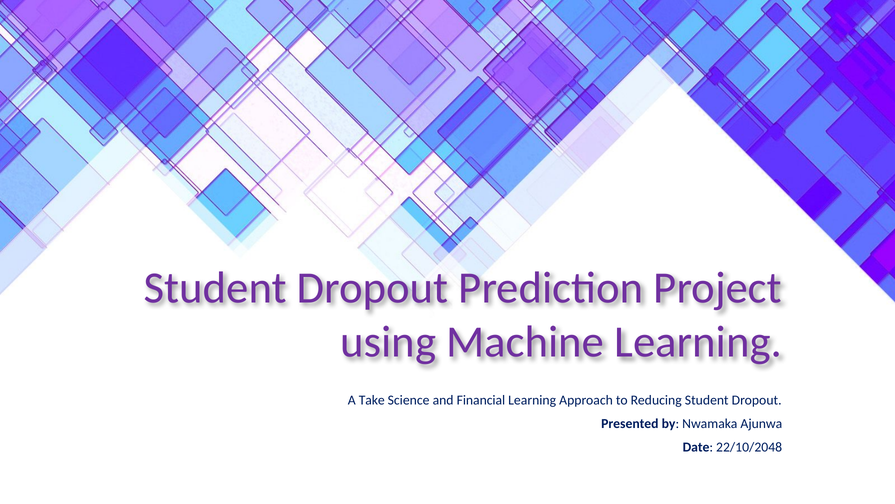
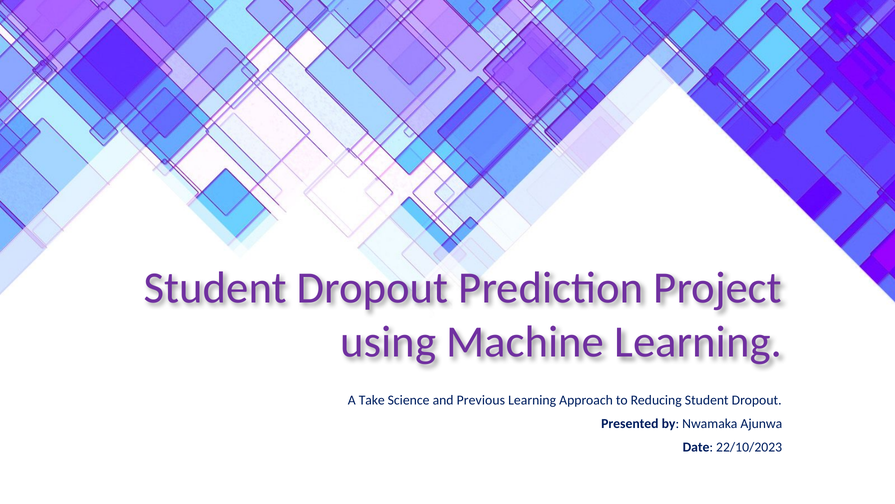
Financial: Financial -> Previous (481, 400)
22/10/2048: 22/10/2048 -> 22/10/2023 (749, 447)
